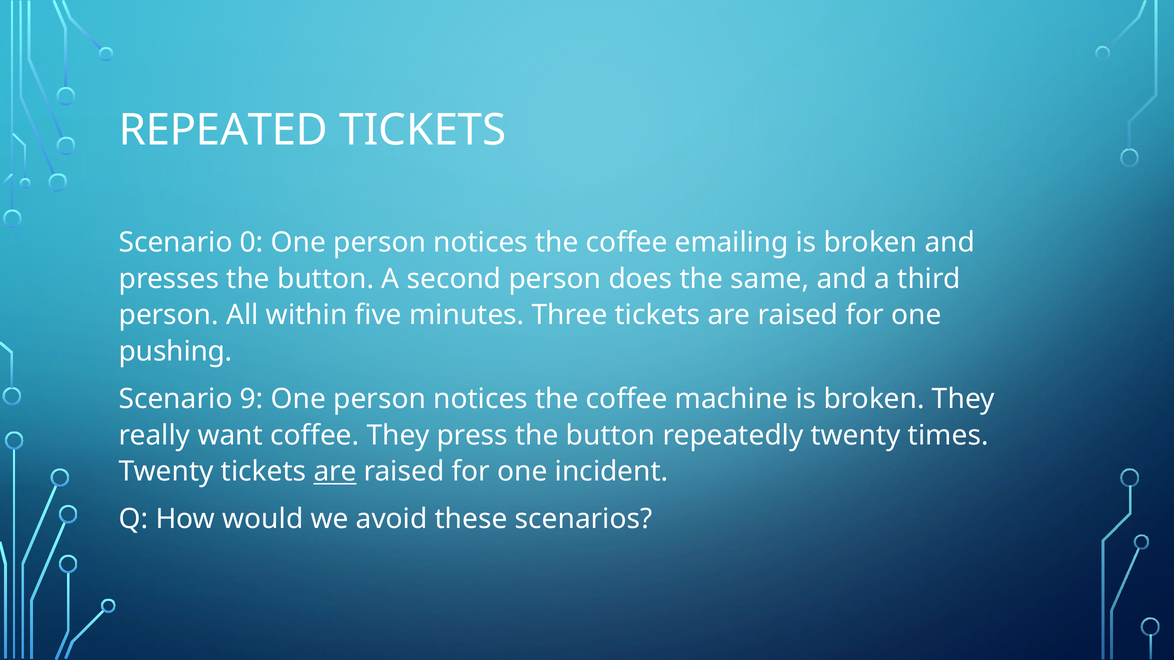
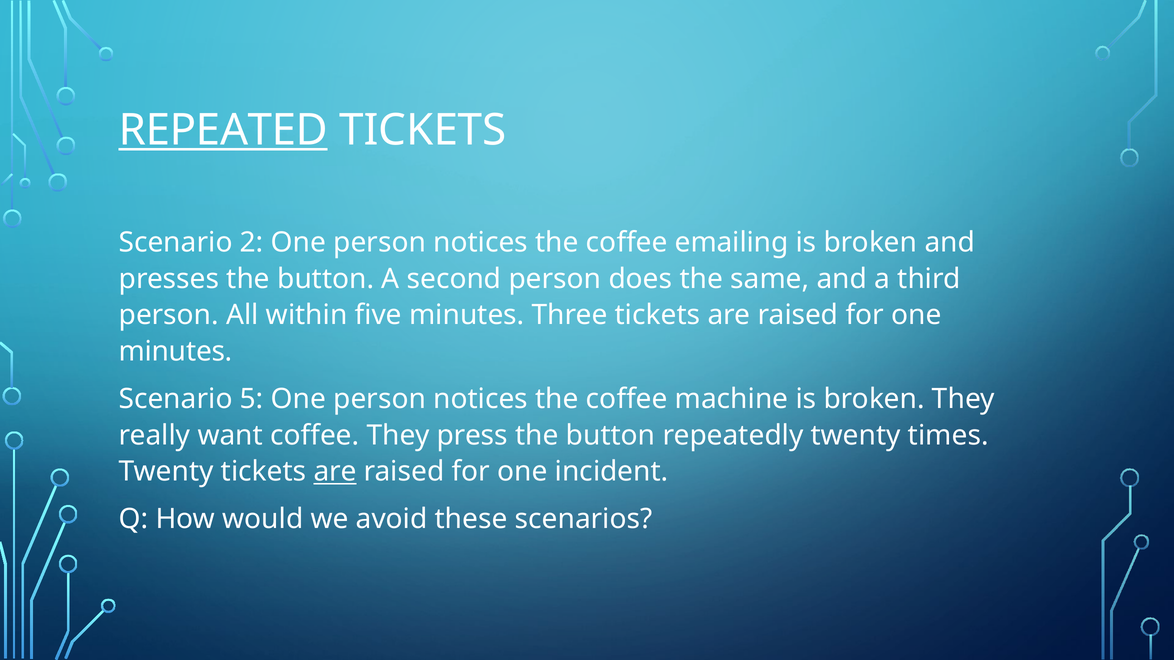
REPEATED underline: none -> present (223, 130)
0: 0 -> 2 (252, 243)
pushing: pushing -> minutes (176, 352)
9: 9 -> 5 (252, 399)
